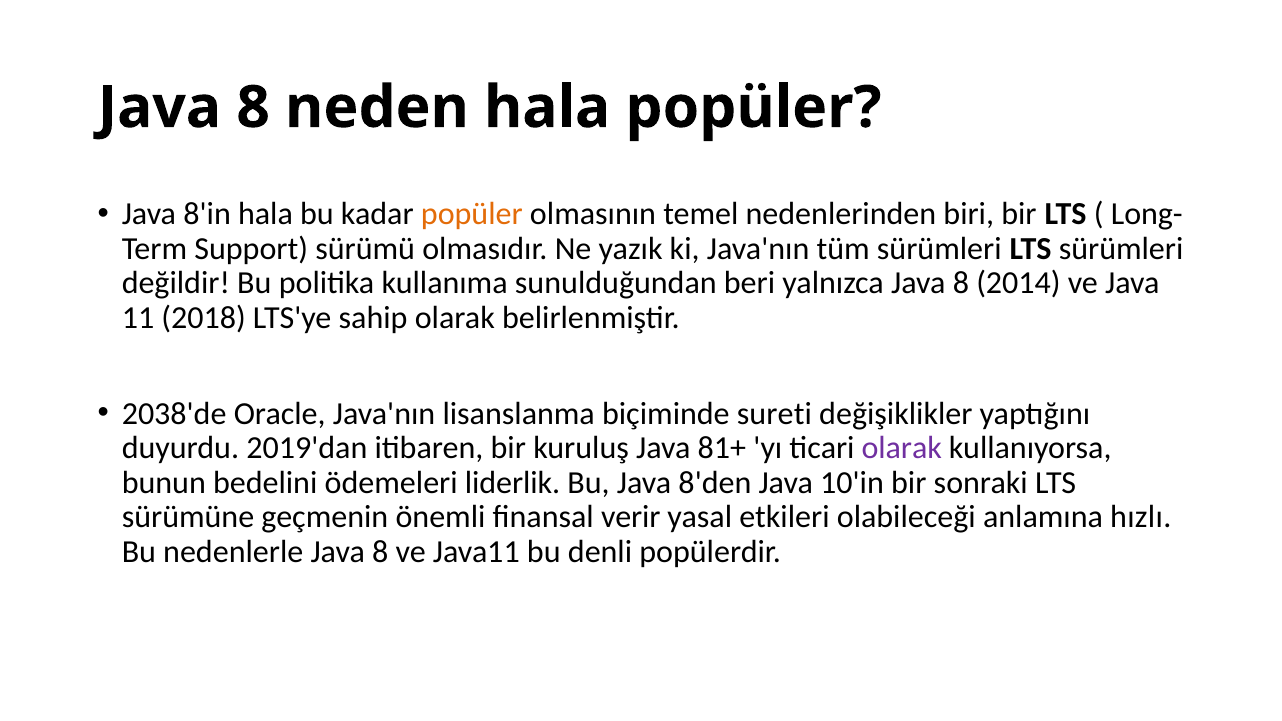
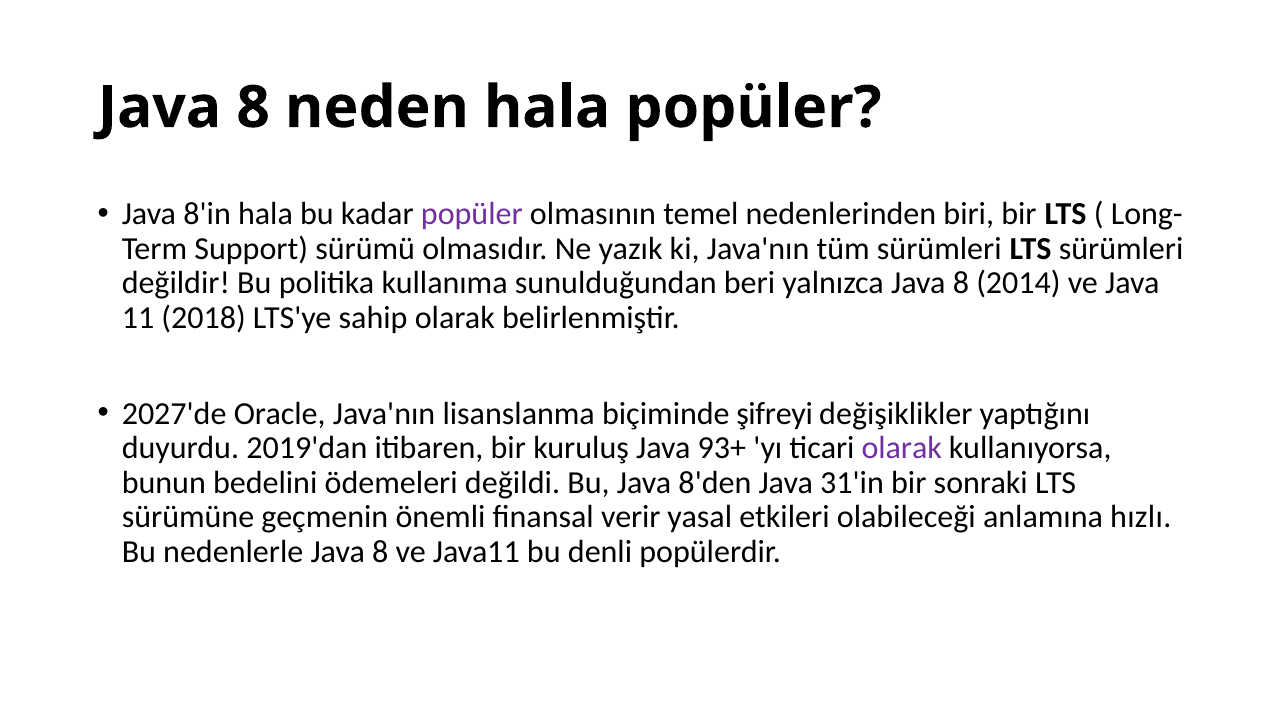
popüler colour: orange -> purple (472, 214)
2038'de: 2038'de -> 2027'de (174, 414)
sureti: sureti -> şifreyi (775, 414)
81+: 81+ -> 93+ (722, 448)
liderlik: liderlik -> değildi (513, 483)
10'in: 10'in -> 31'in (852, 483)
